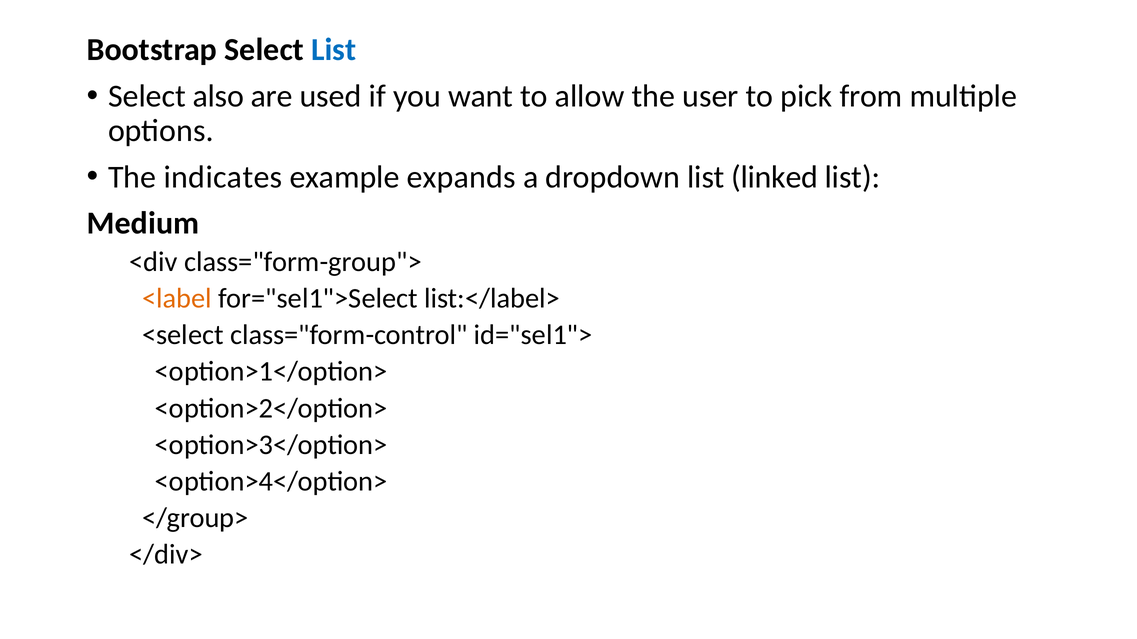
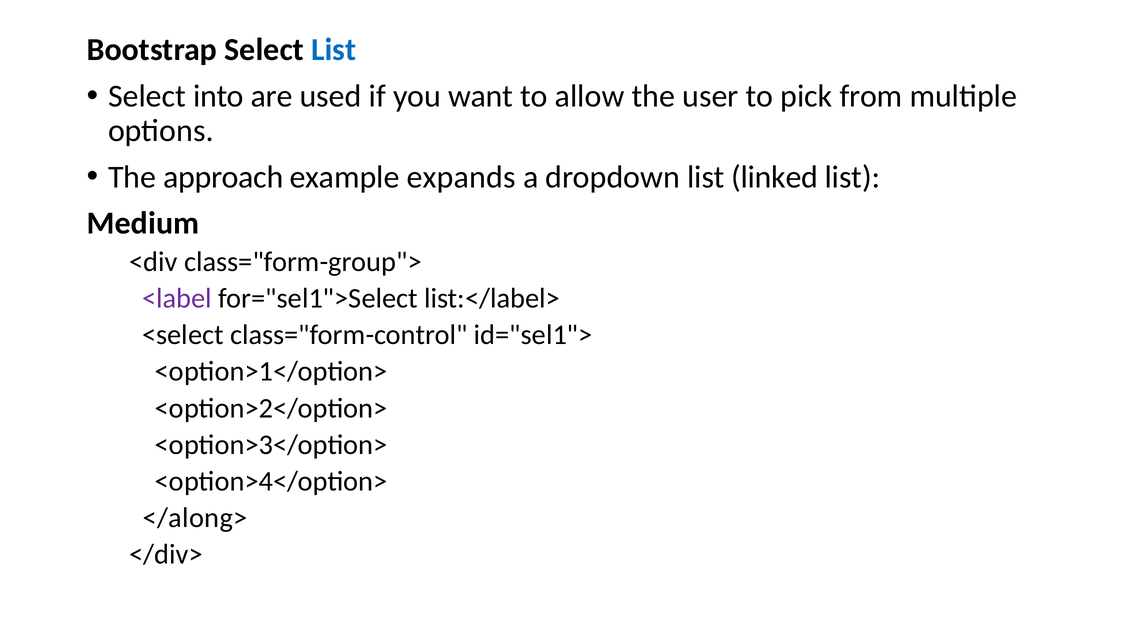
also: also -> into (218, 96)
indicates: indicates -> approach (223, 177)
<label colour: orange -> purple (177, 299)
</group>: </group> -> </along> (195, 518)
